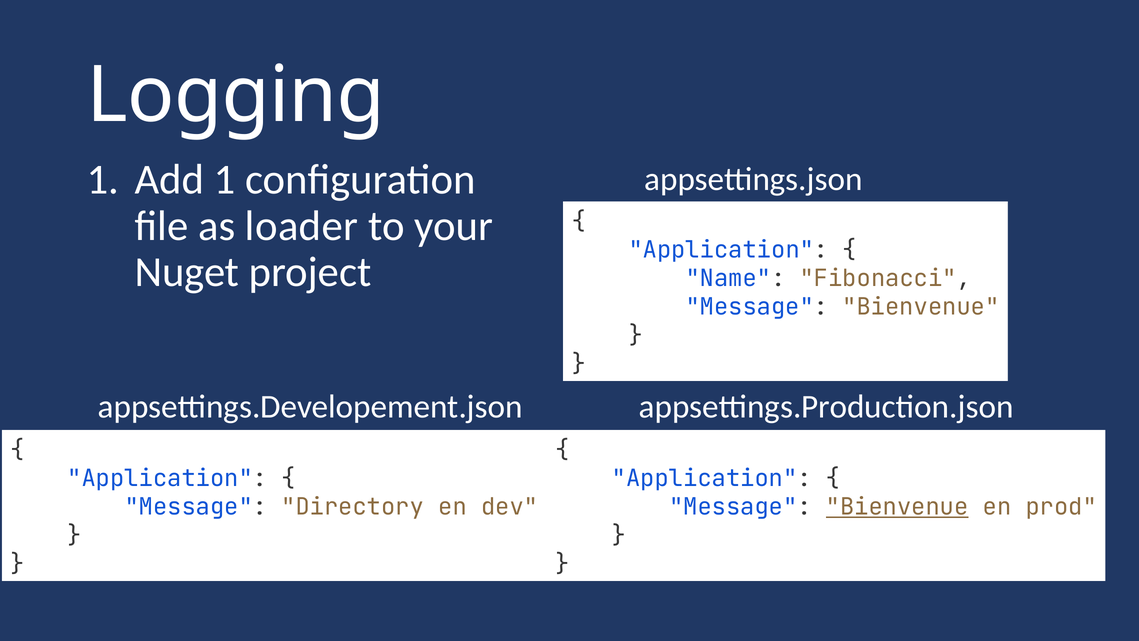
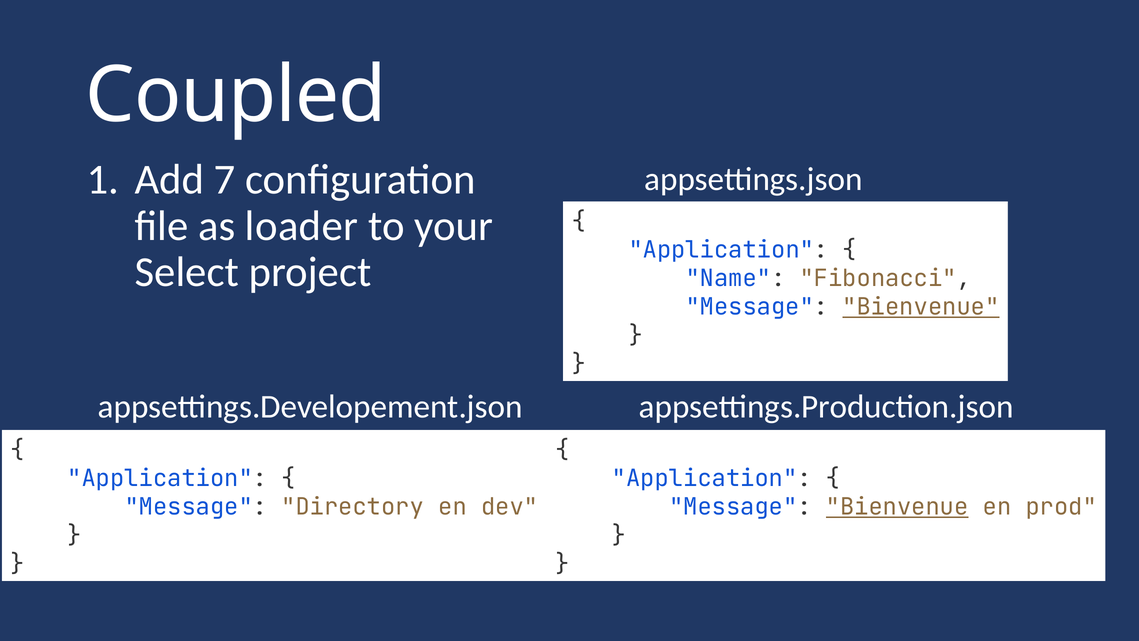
Logging: Logging -> Coupled (236, 96)
Add 1: 1 -> 7 (225, 180)
Nuget: Nuget -> Select (187, 272)
Bienvenue underline: none -> present (921, 307)
